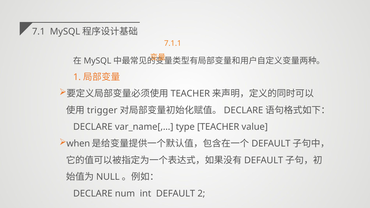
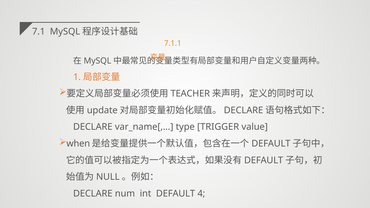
trigger: trigger -> update (102, 110)
type TEACHER: TEACHER -> TRIGGER (218, 127)
2: 2 -> 4 (201, 194)
